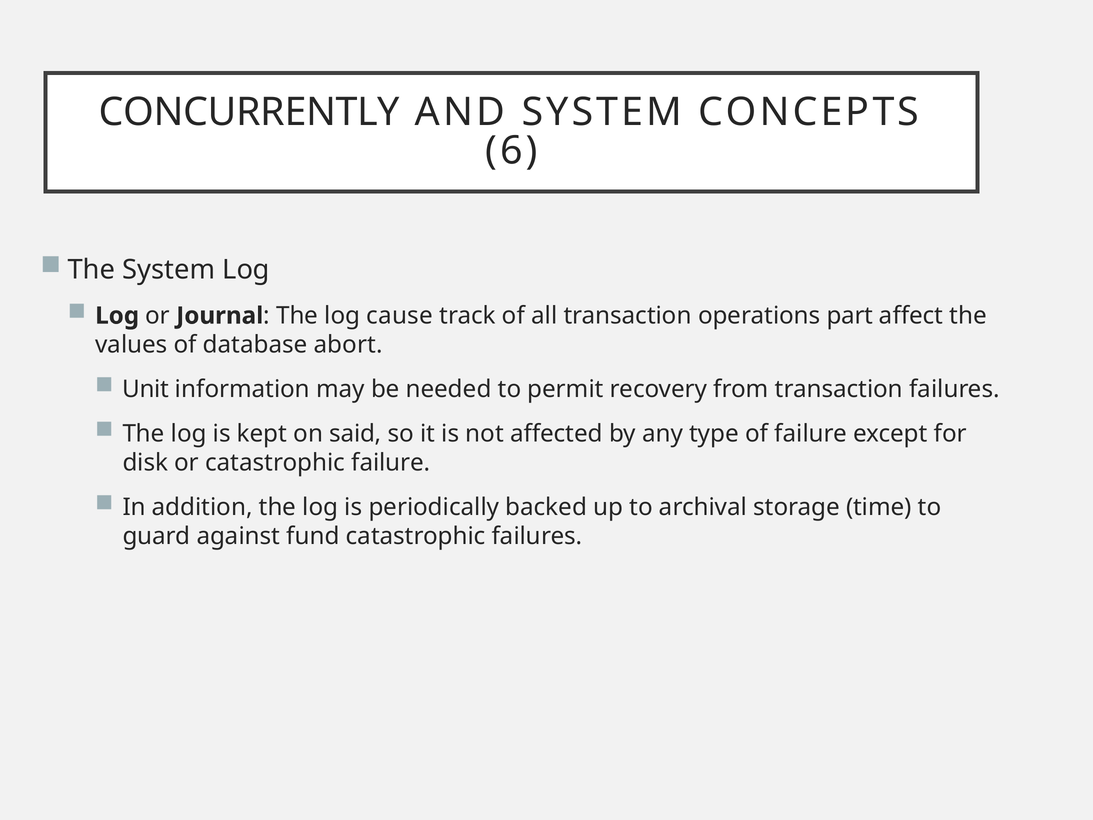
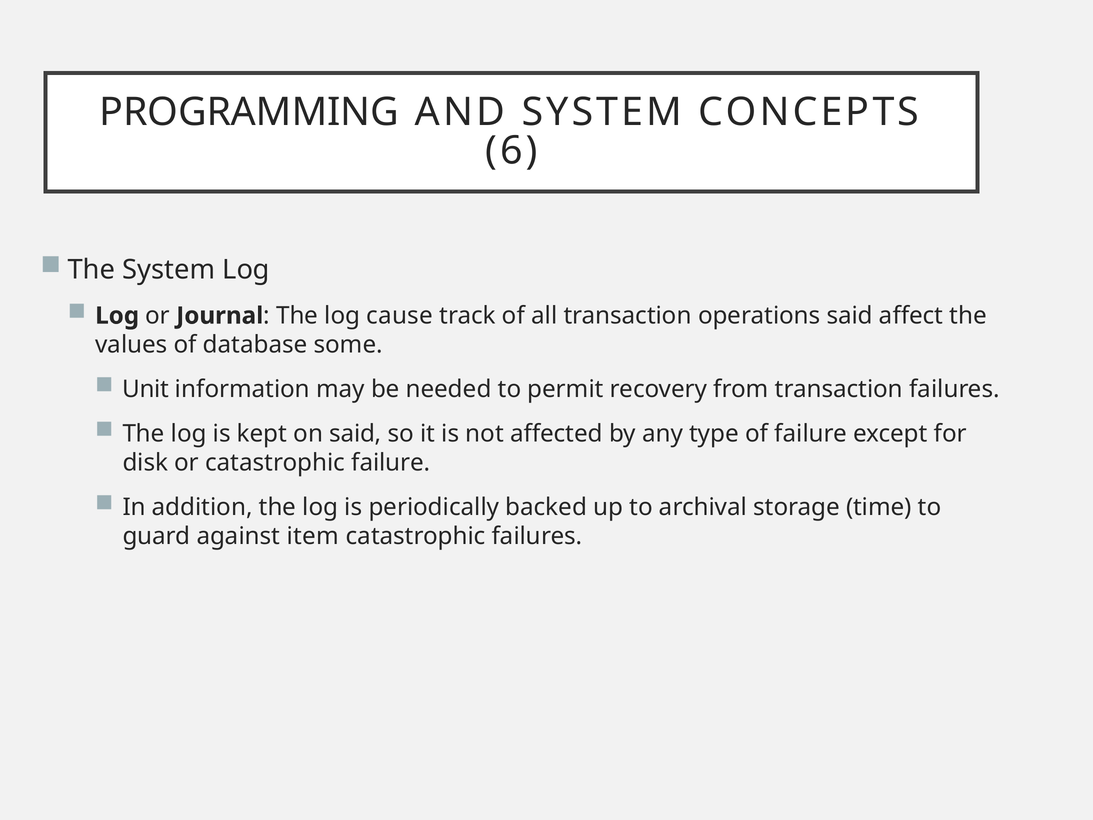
CONCURRENTLY: CONCURRENTLY -> PROGRAMMING (249, 112)
operations part: part -> said (850, 316)
abort: abort -> some (348, 345)
fund: fund -> item (313, 536)
